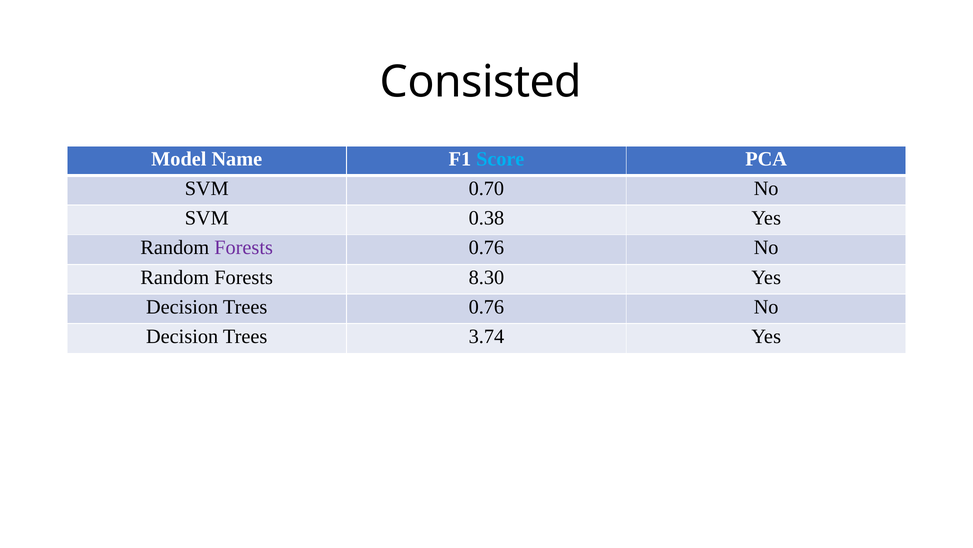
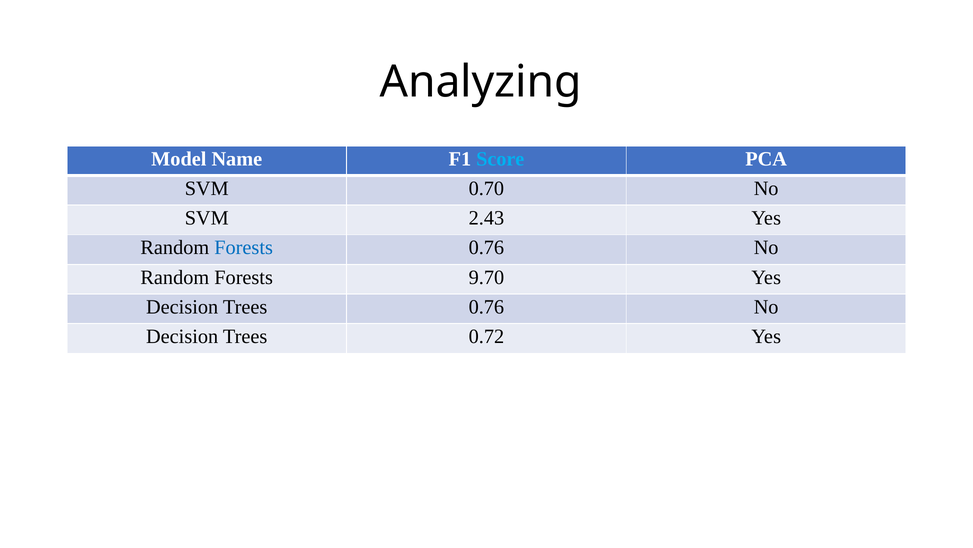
Consisted: Consisted -> Analyzing (481, 82)
0.38: 0.38 -> 2.43 (486, 218)
Forests colour: purple -> blue (244, 247)
8.30: 8.30 -> 9.70 (486, 277)
3.74: 3.74 -> 0.72 (486, 336)
